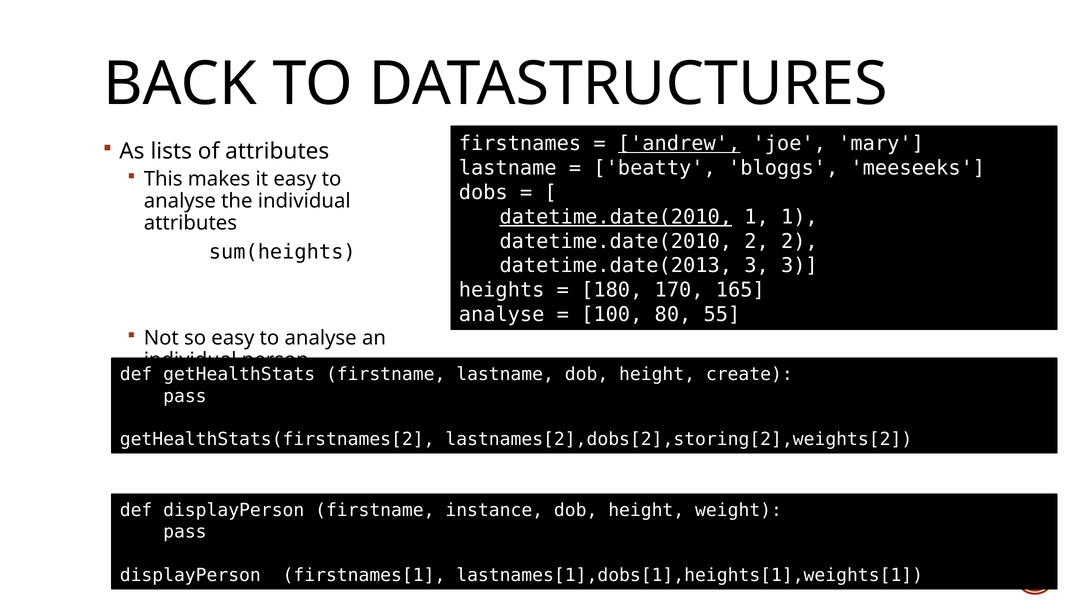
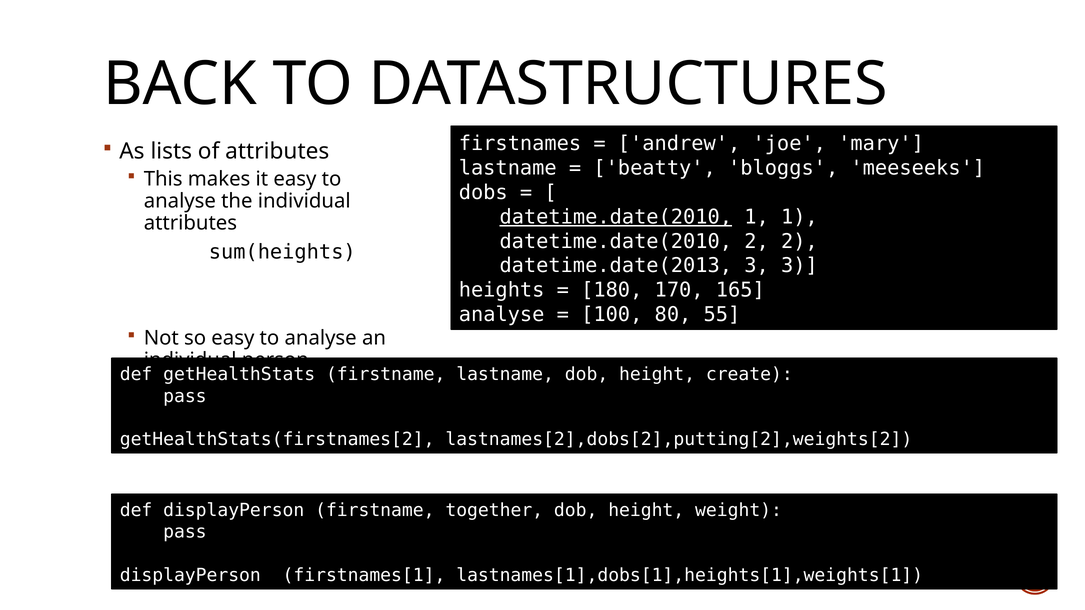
andrew underline: present -> none (679, 144)
lastnames[2],dobs[2],storing[2],weights[2: lastnames[2],dobs[2],storing[2],weights[2 -> lastnames[2],dobs[2],putting[2],weights[2 (679, 440)
instance: instance -> together (494, 511)
